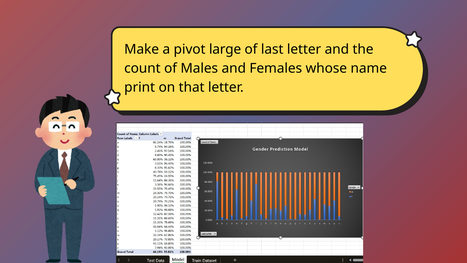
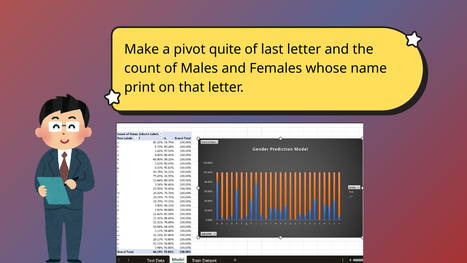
large: large -> quite (225, 49)
